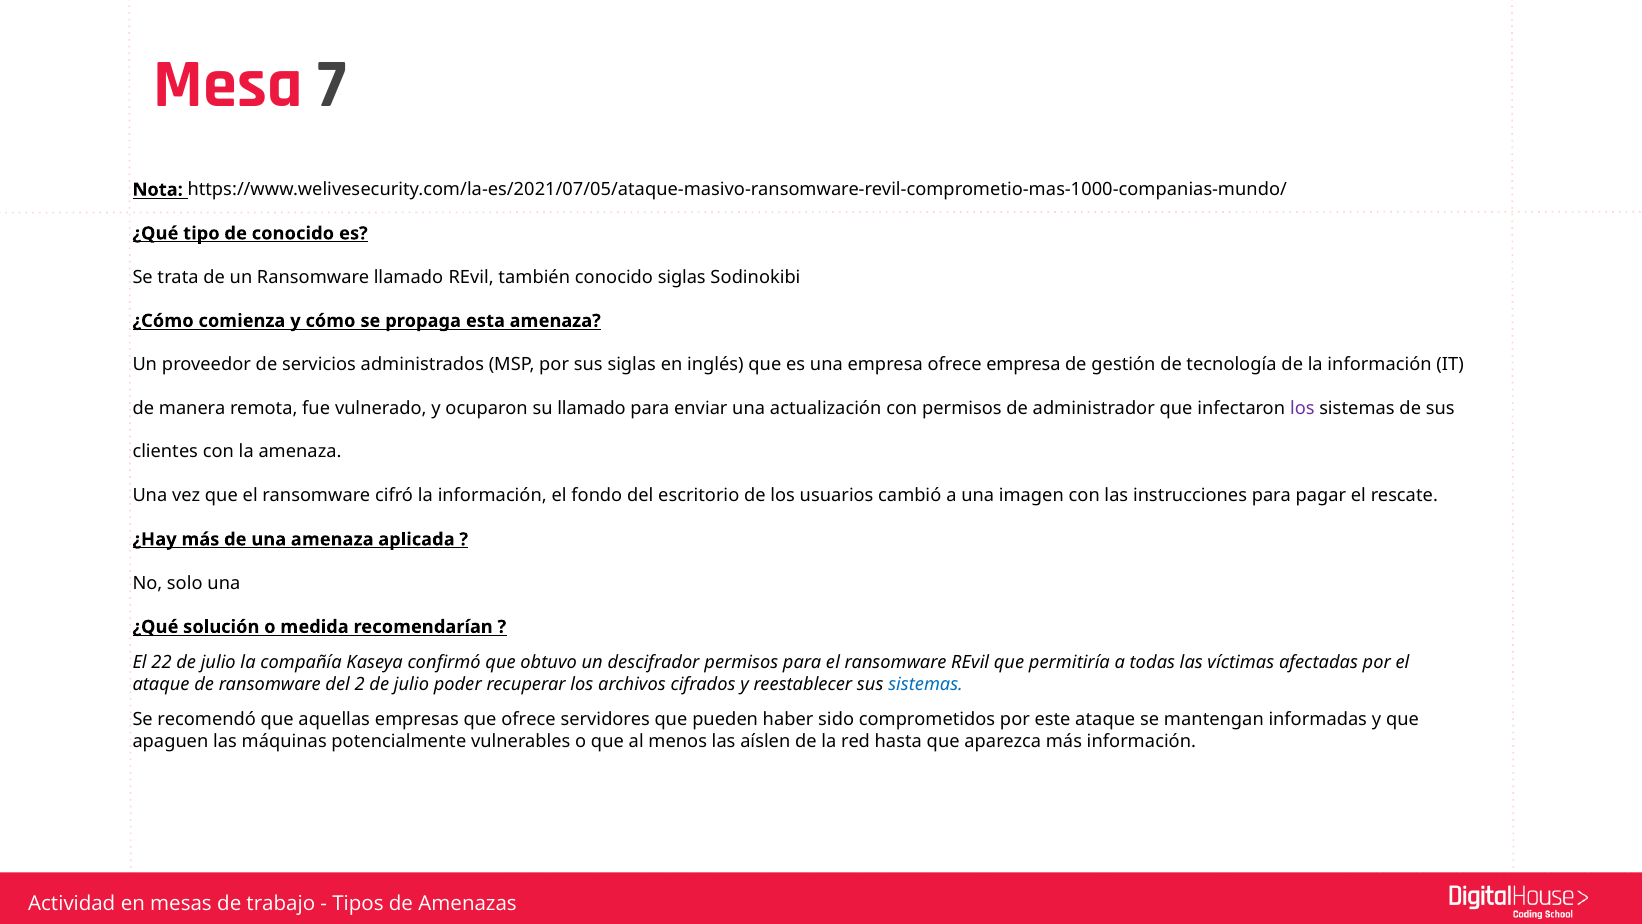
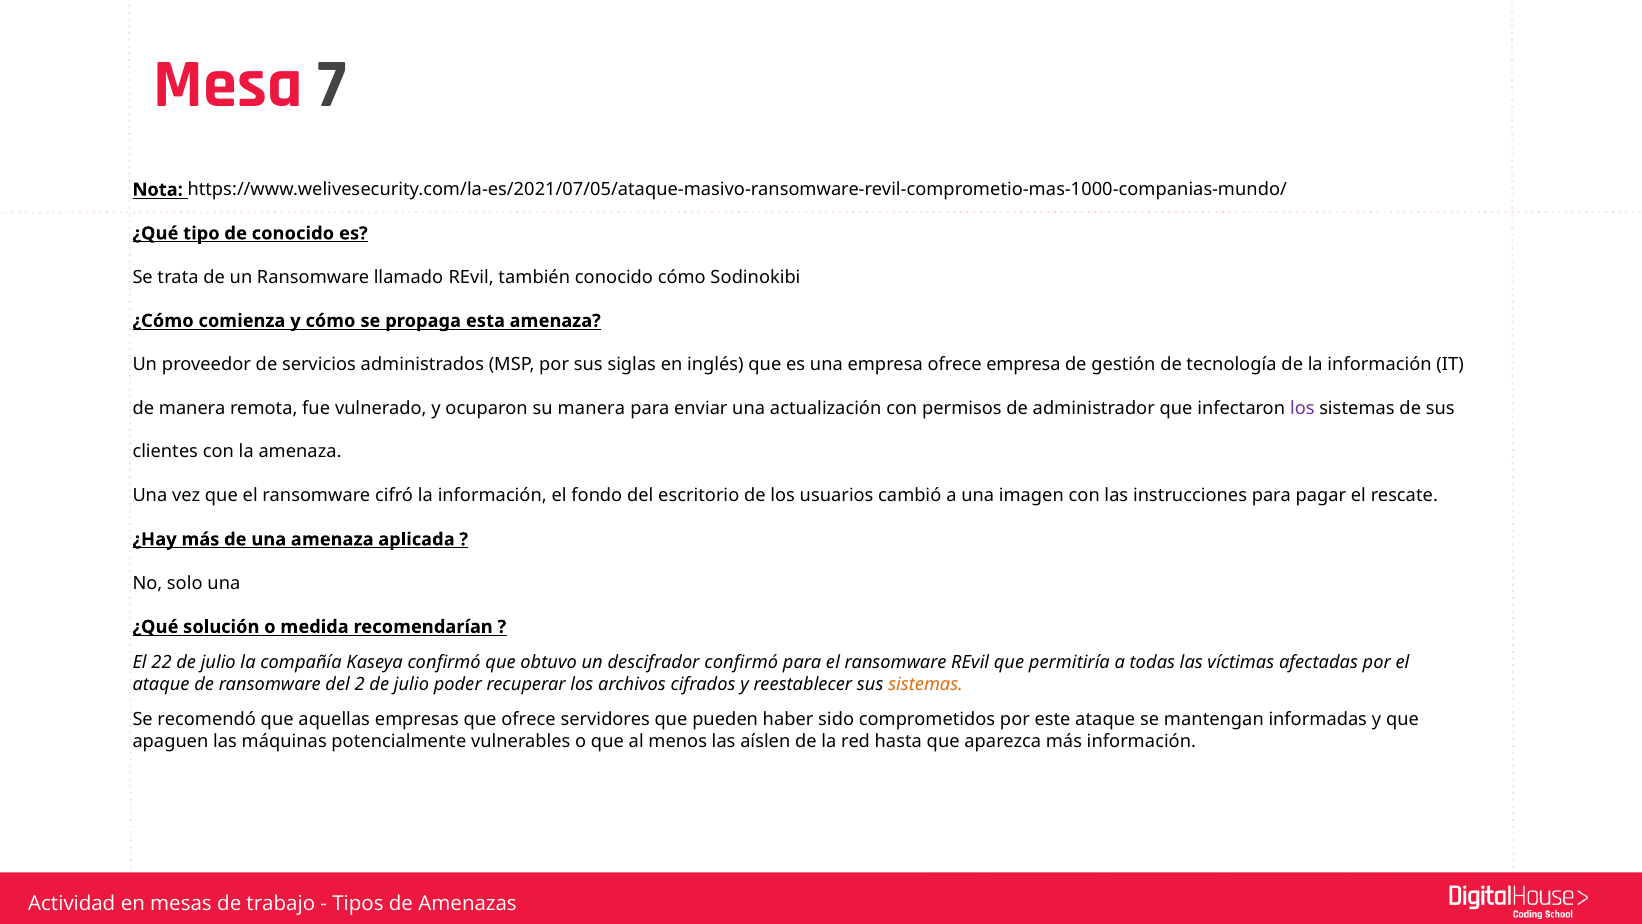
conocido siglas: siglas -> cómo (682, 277)
su llamado: llamado -> manera (591, 408)
descifrador permisos: permisos -> confirmó (741, 662)
sistemas colour: blue -> orange (926, 684)
